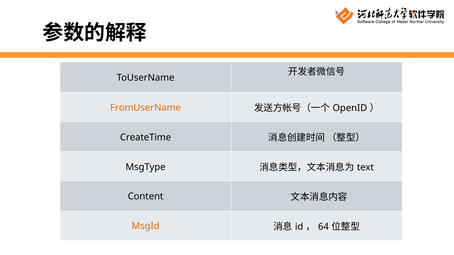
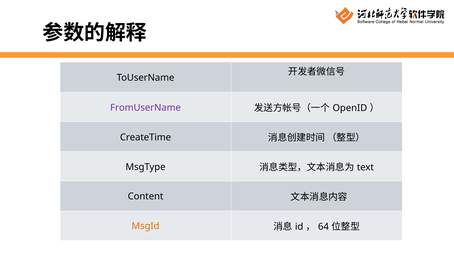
FromUserName colour: orange -> purple (146, 108)
